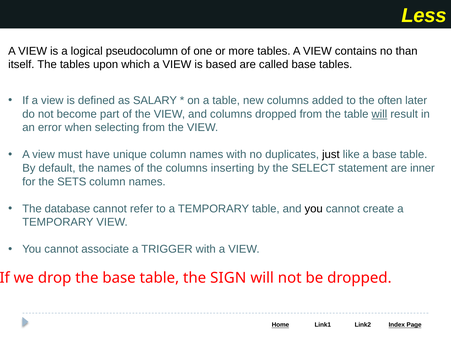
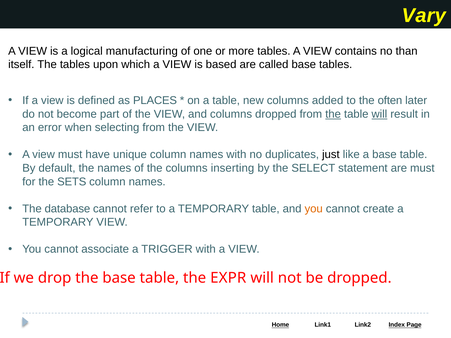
Less: Less -> Vary (424, 16)
pseudocolumn: pseudocolumn -> manufacturing (142, 51)
SALARY: SALARY -> PLACES (155, 101)
the underline: none -> present (333, 114)
are inner: inner -> must (422, 168)
you colour: black -> orange (314, 209)
SIGN: SIGN -> EXPR (228, 278)
